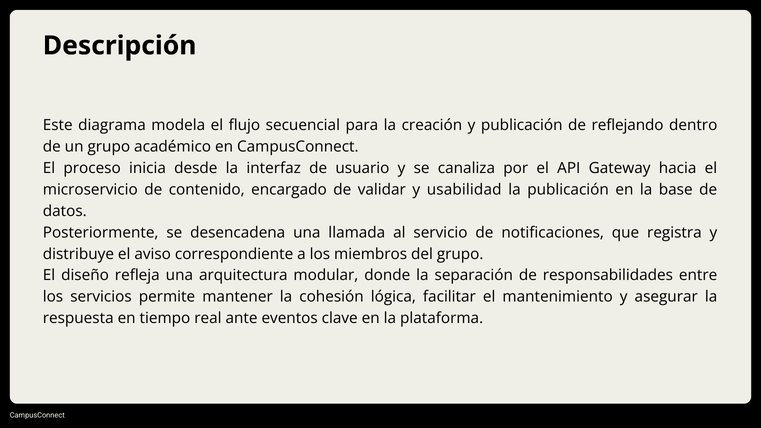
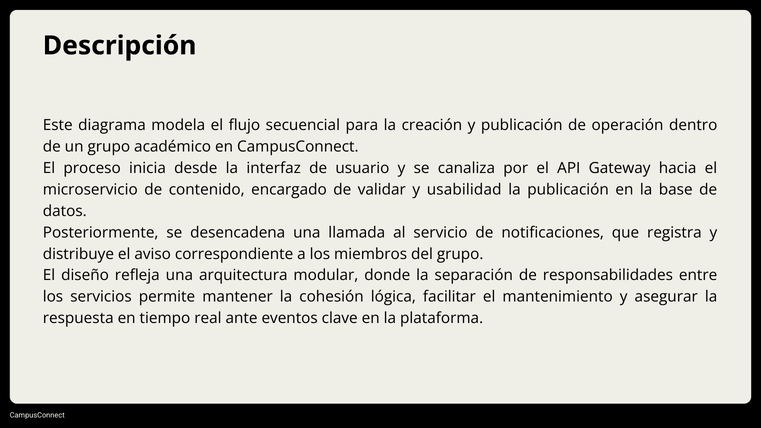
reflejando: reflejando -> operación (628, 125)
